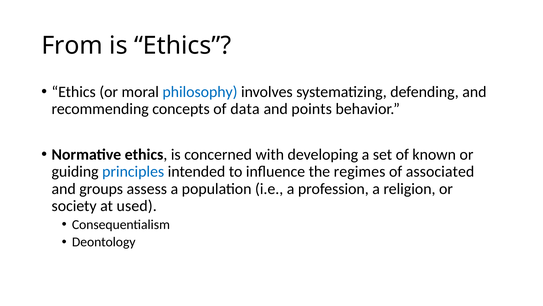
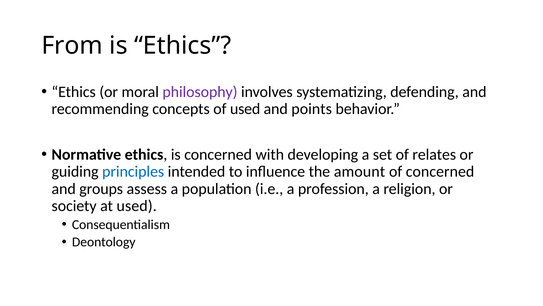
philosophy colour: blue -> purple (200, 92)
of data: data -> used (245, 109)
known: known -> relates (434, 154)
regimes: regimes -> amount (359, 171)
of associated: associated -> concerned (440, 171)
